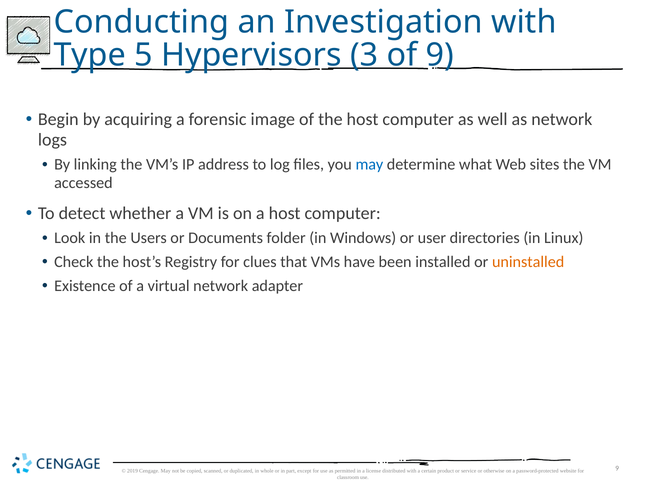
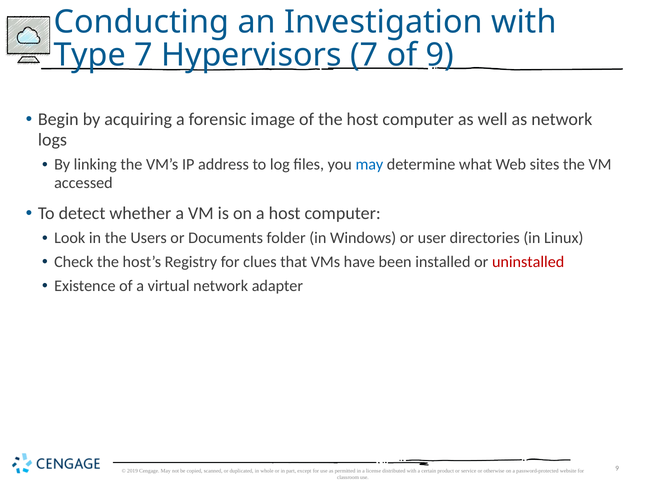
Type 5: 5 -> 7 (144, 55)
Hypervisors 3: 3 -> 7 (364, 55)
uninstalled colour: orange -> red (528, 262)
